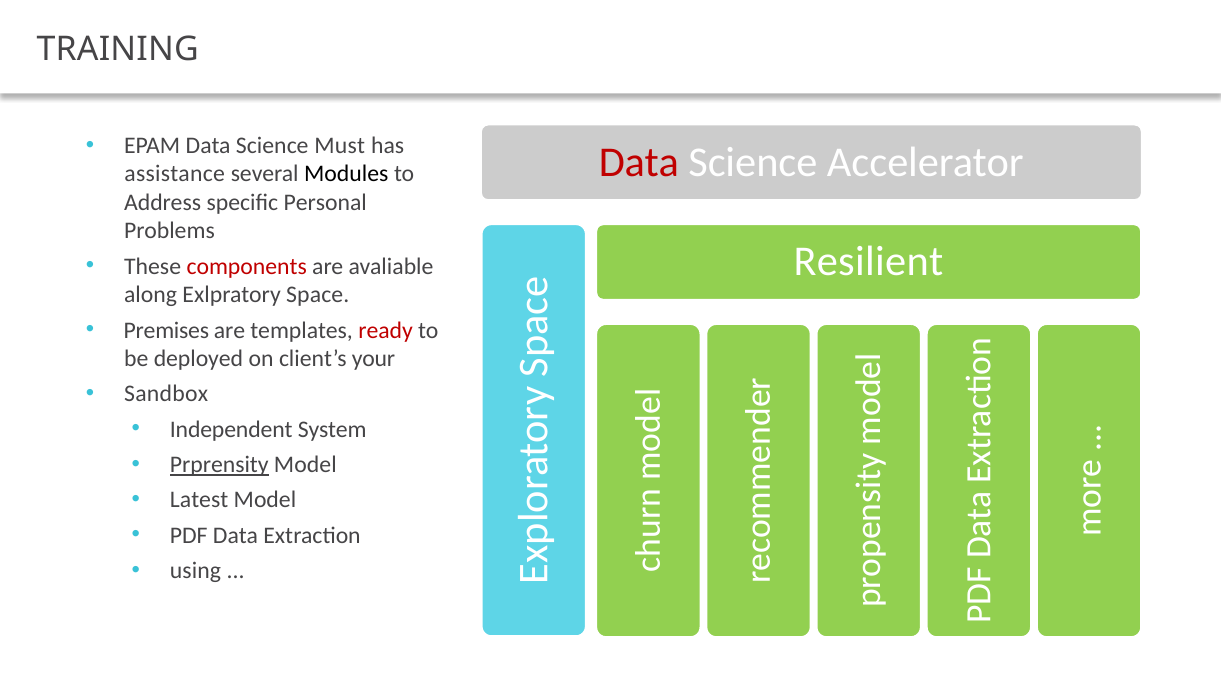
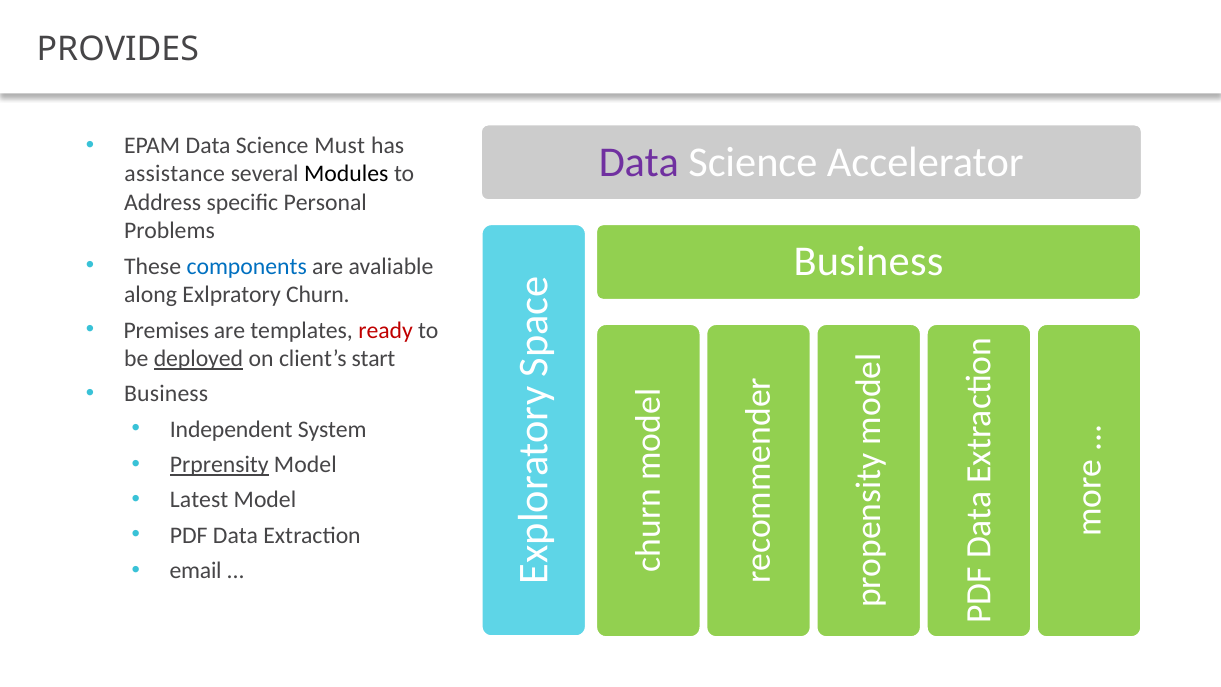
TRAINING: TRAINING -> PROVIDES (118, 49)
Data colour: red -> purple (639, 162)
components colour: red -> blue (247, 266)
Resilient: Resilient -> Business (868, 262)
Space: Space -> Churn (318, 295)
deployed underline: none -> present (198, 359)
your: your -> start (373, 359)
Sandbox: Sandbox -> Business (166, 394)
using: using -> email (196, 571)
